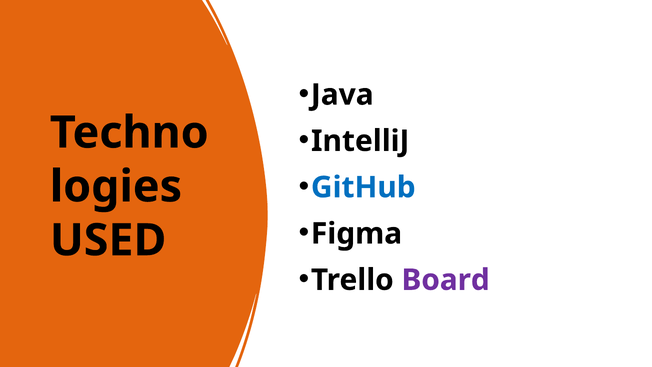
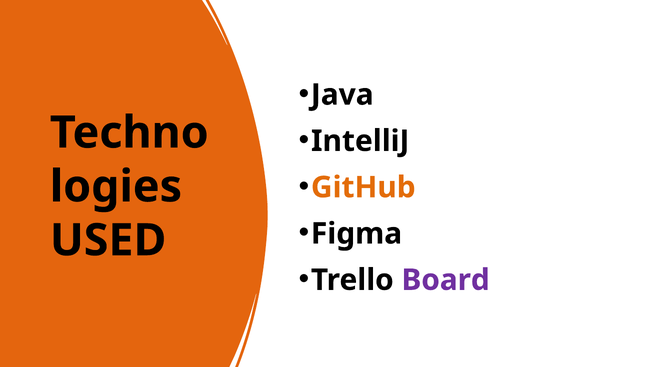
GitHub colour: blue -> orange (363, 187)
